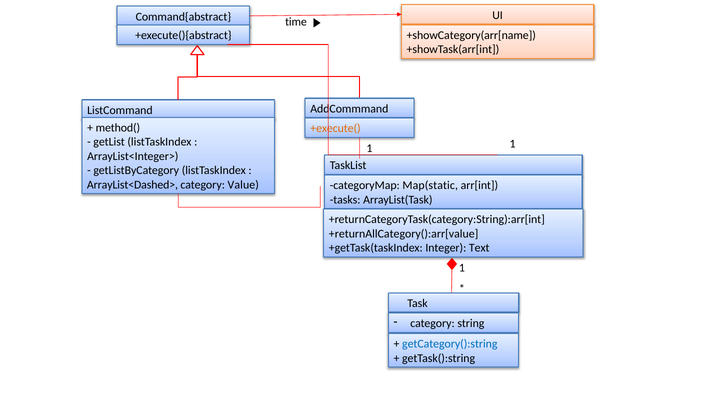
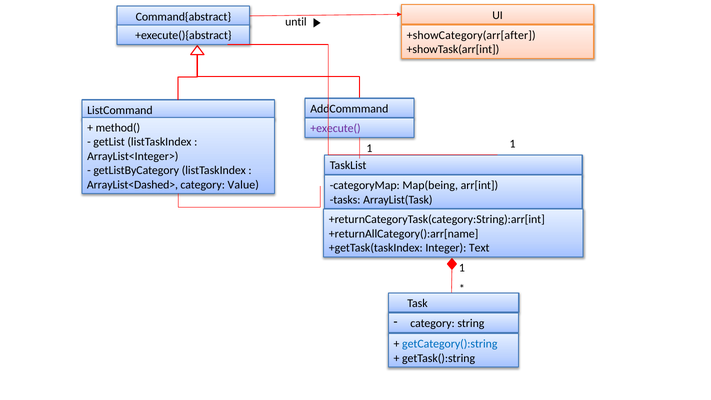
time: time -> until (296, 22)
+showCategory(arr[name: +showCategory(arr[name -> +showCategory(arr[after (471, 35)
+execute( colour: orange -> purple (335, 129)
Map(static: Map(static -> Map(being (430, 185)
+returnAllCategory():arr[value: +returnAllCategory():arr[value -> +returnAllCategory():arr[name (404, 234)
